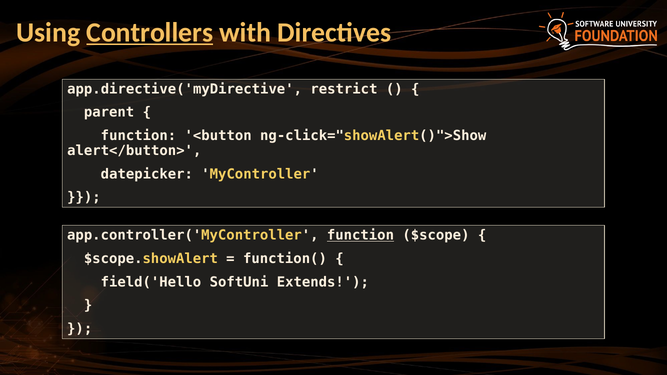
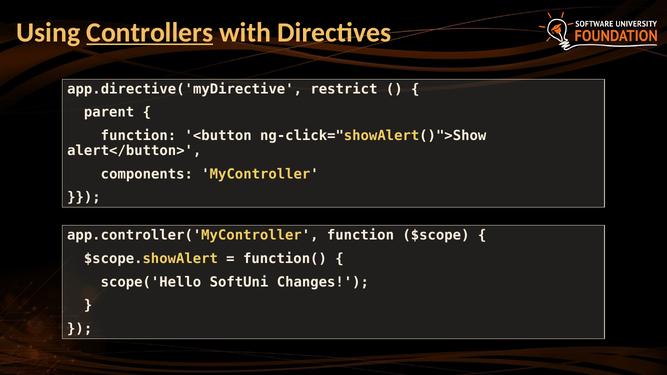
datepicker: datepicker -> components (147, 174)
function underline: present -> none (360, 235)
field('Hello: field('Hello -> scope('Hello (151, 282)
Extends: Extends -> Changes (323, 282)
